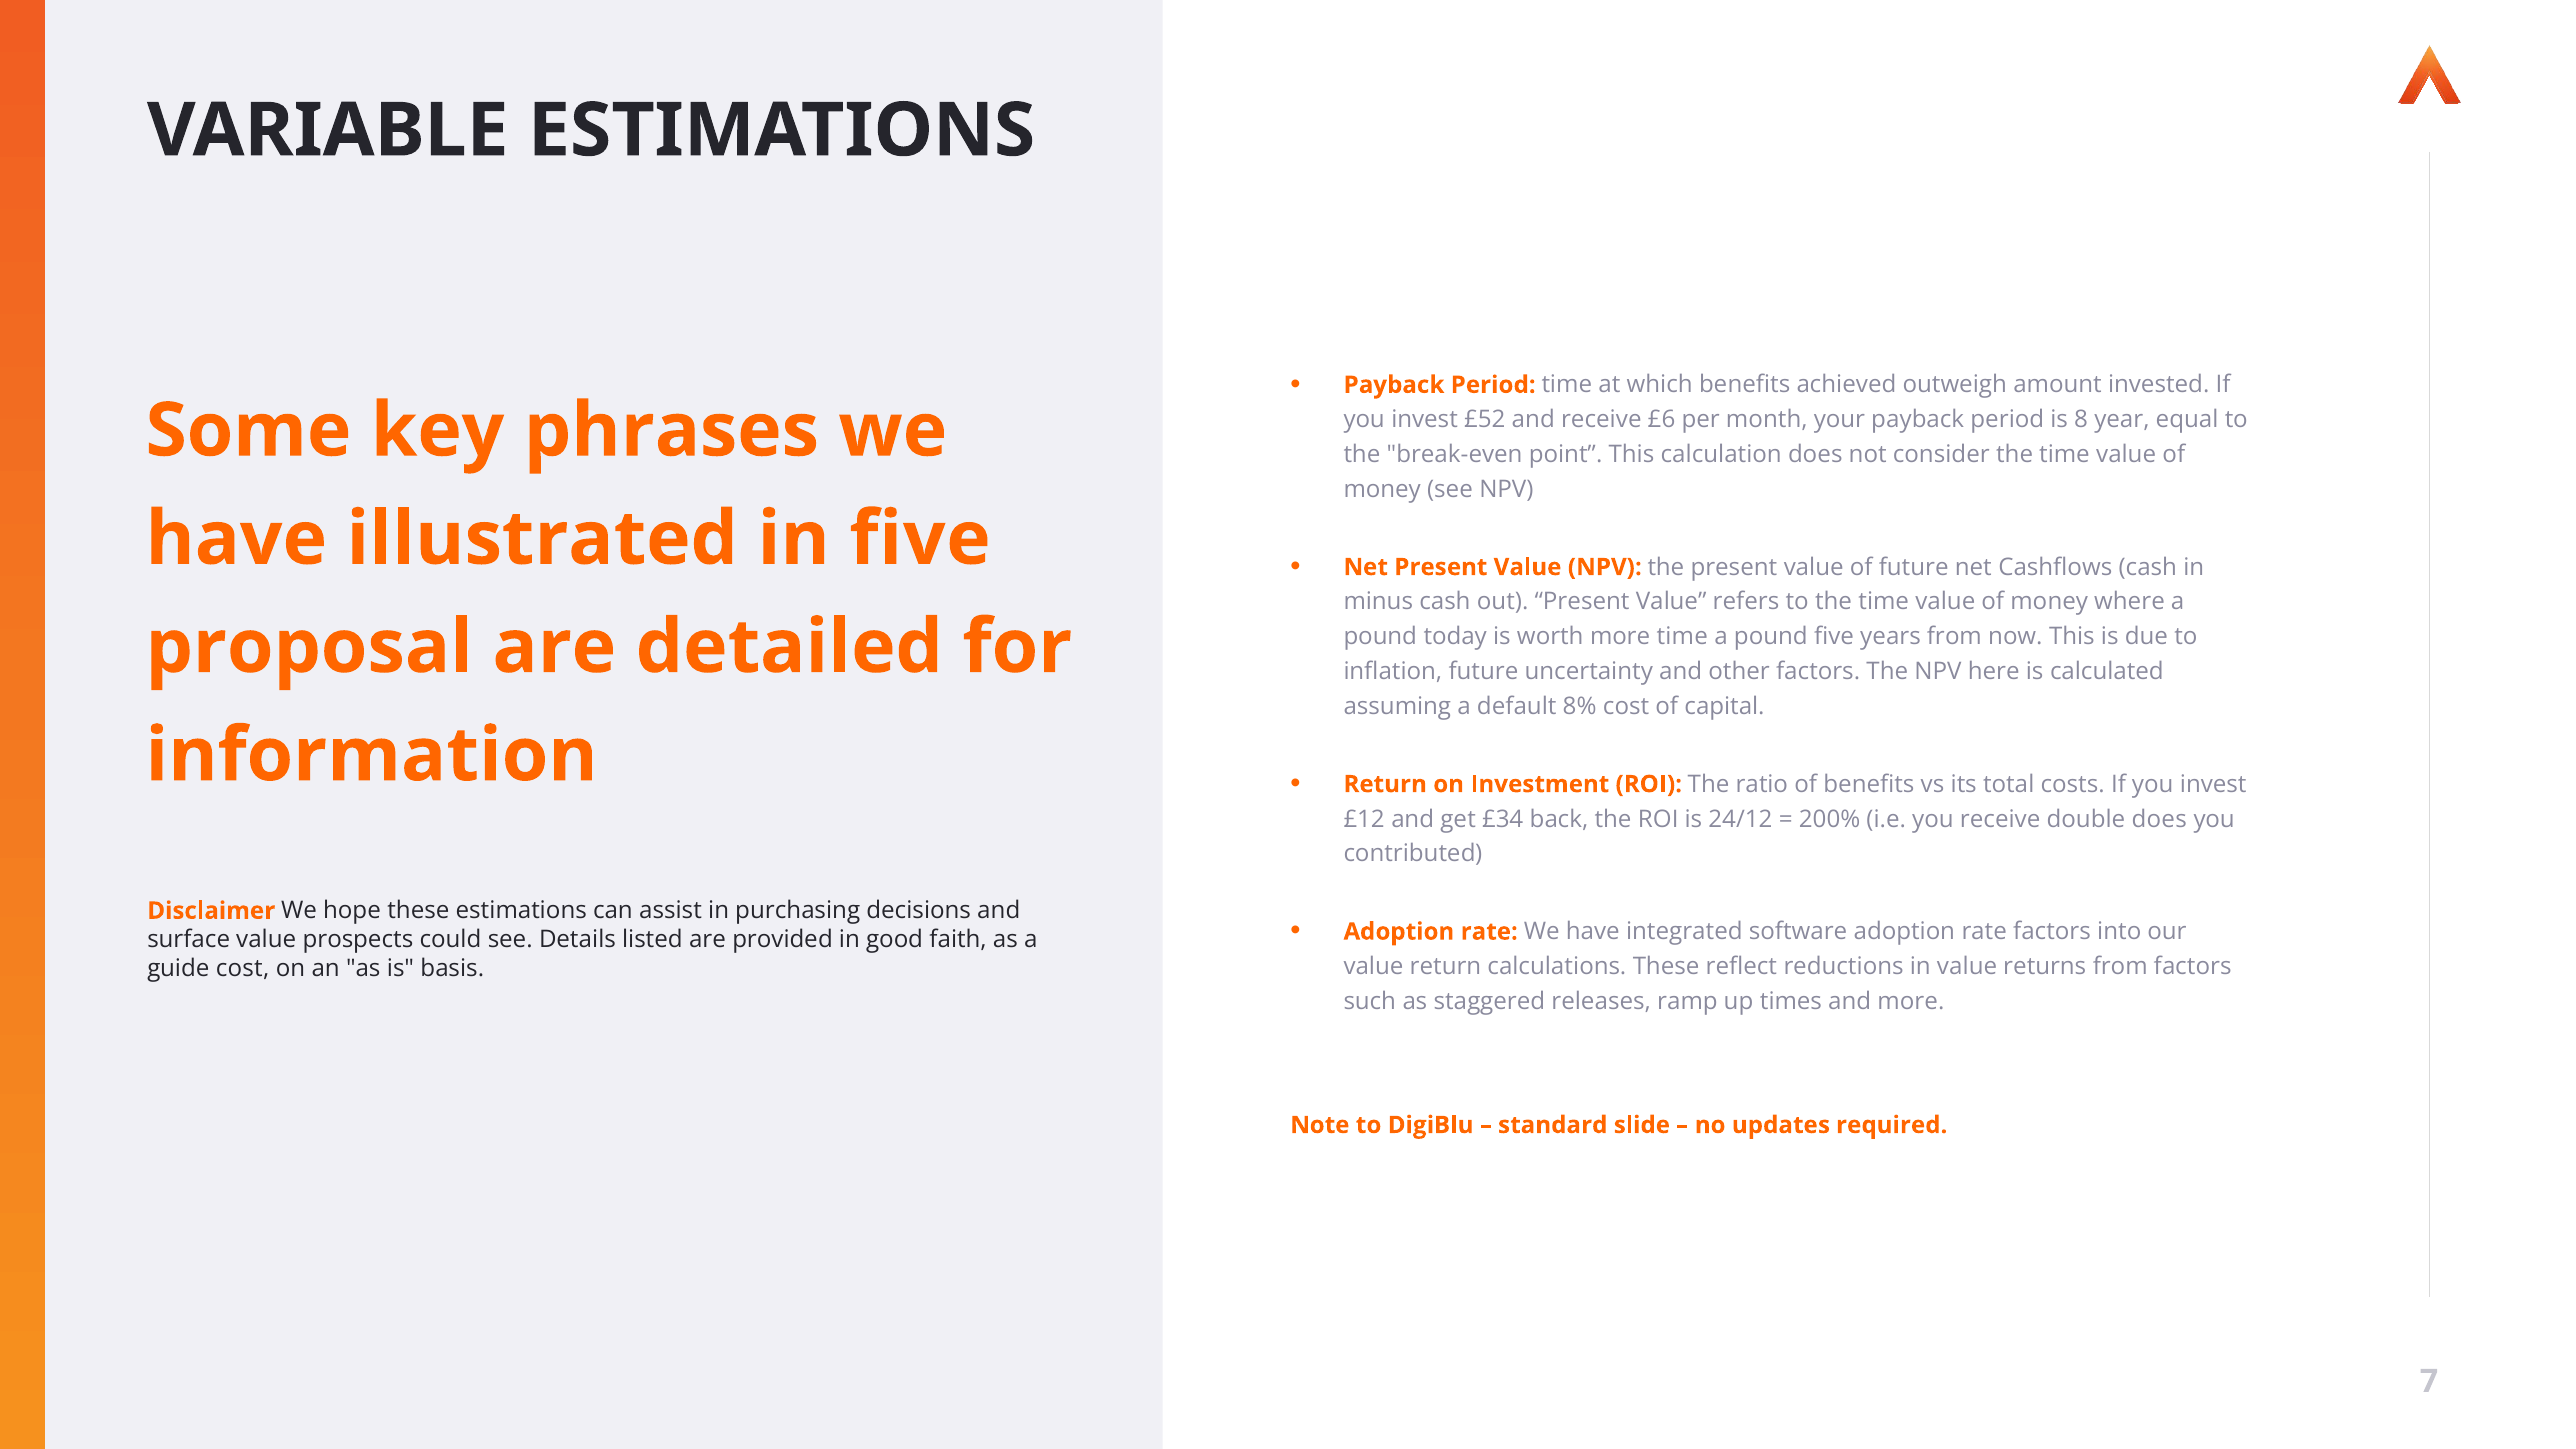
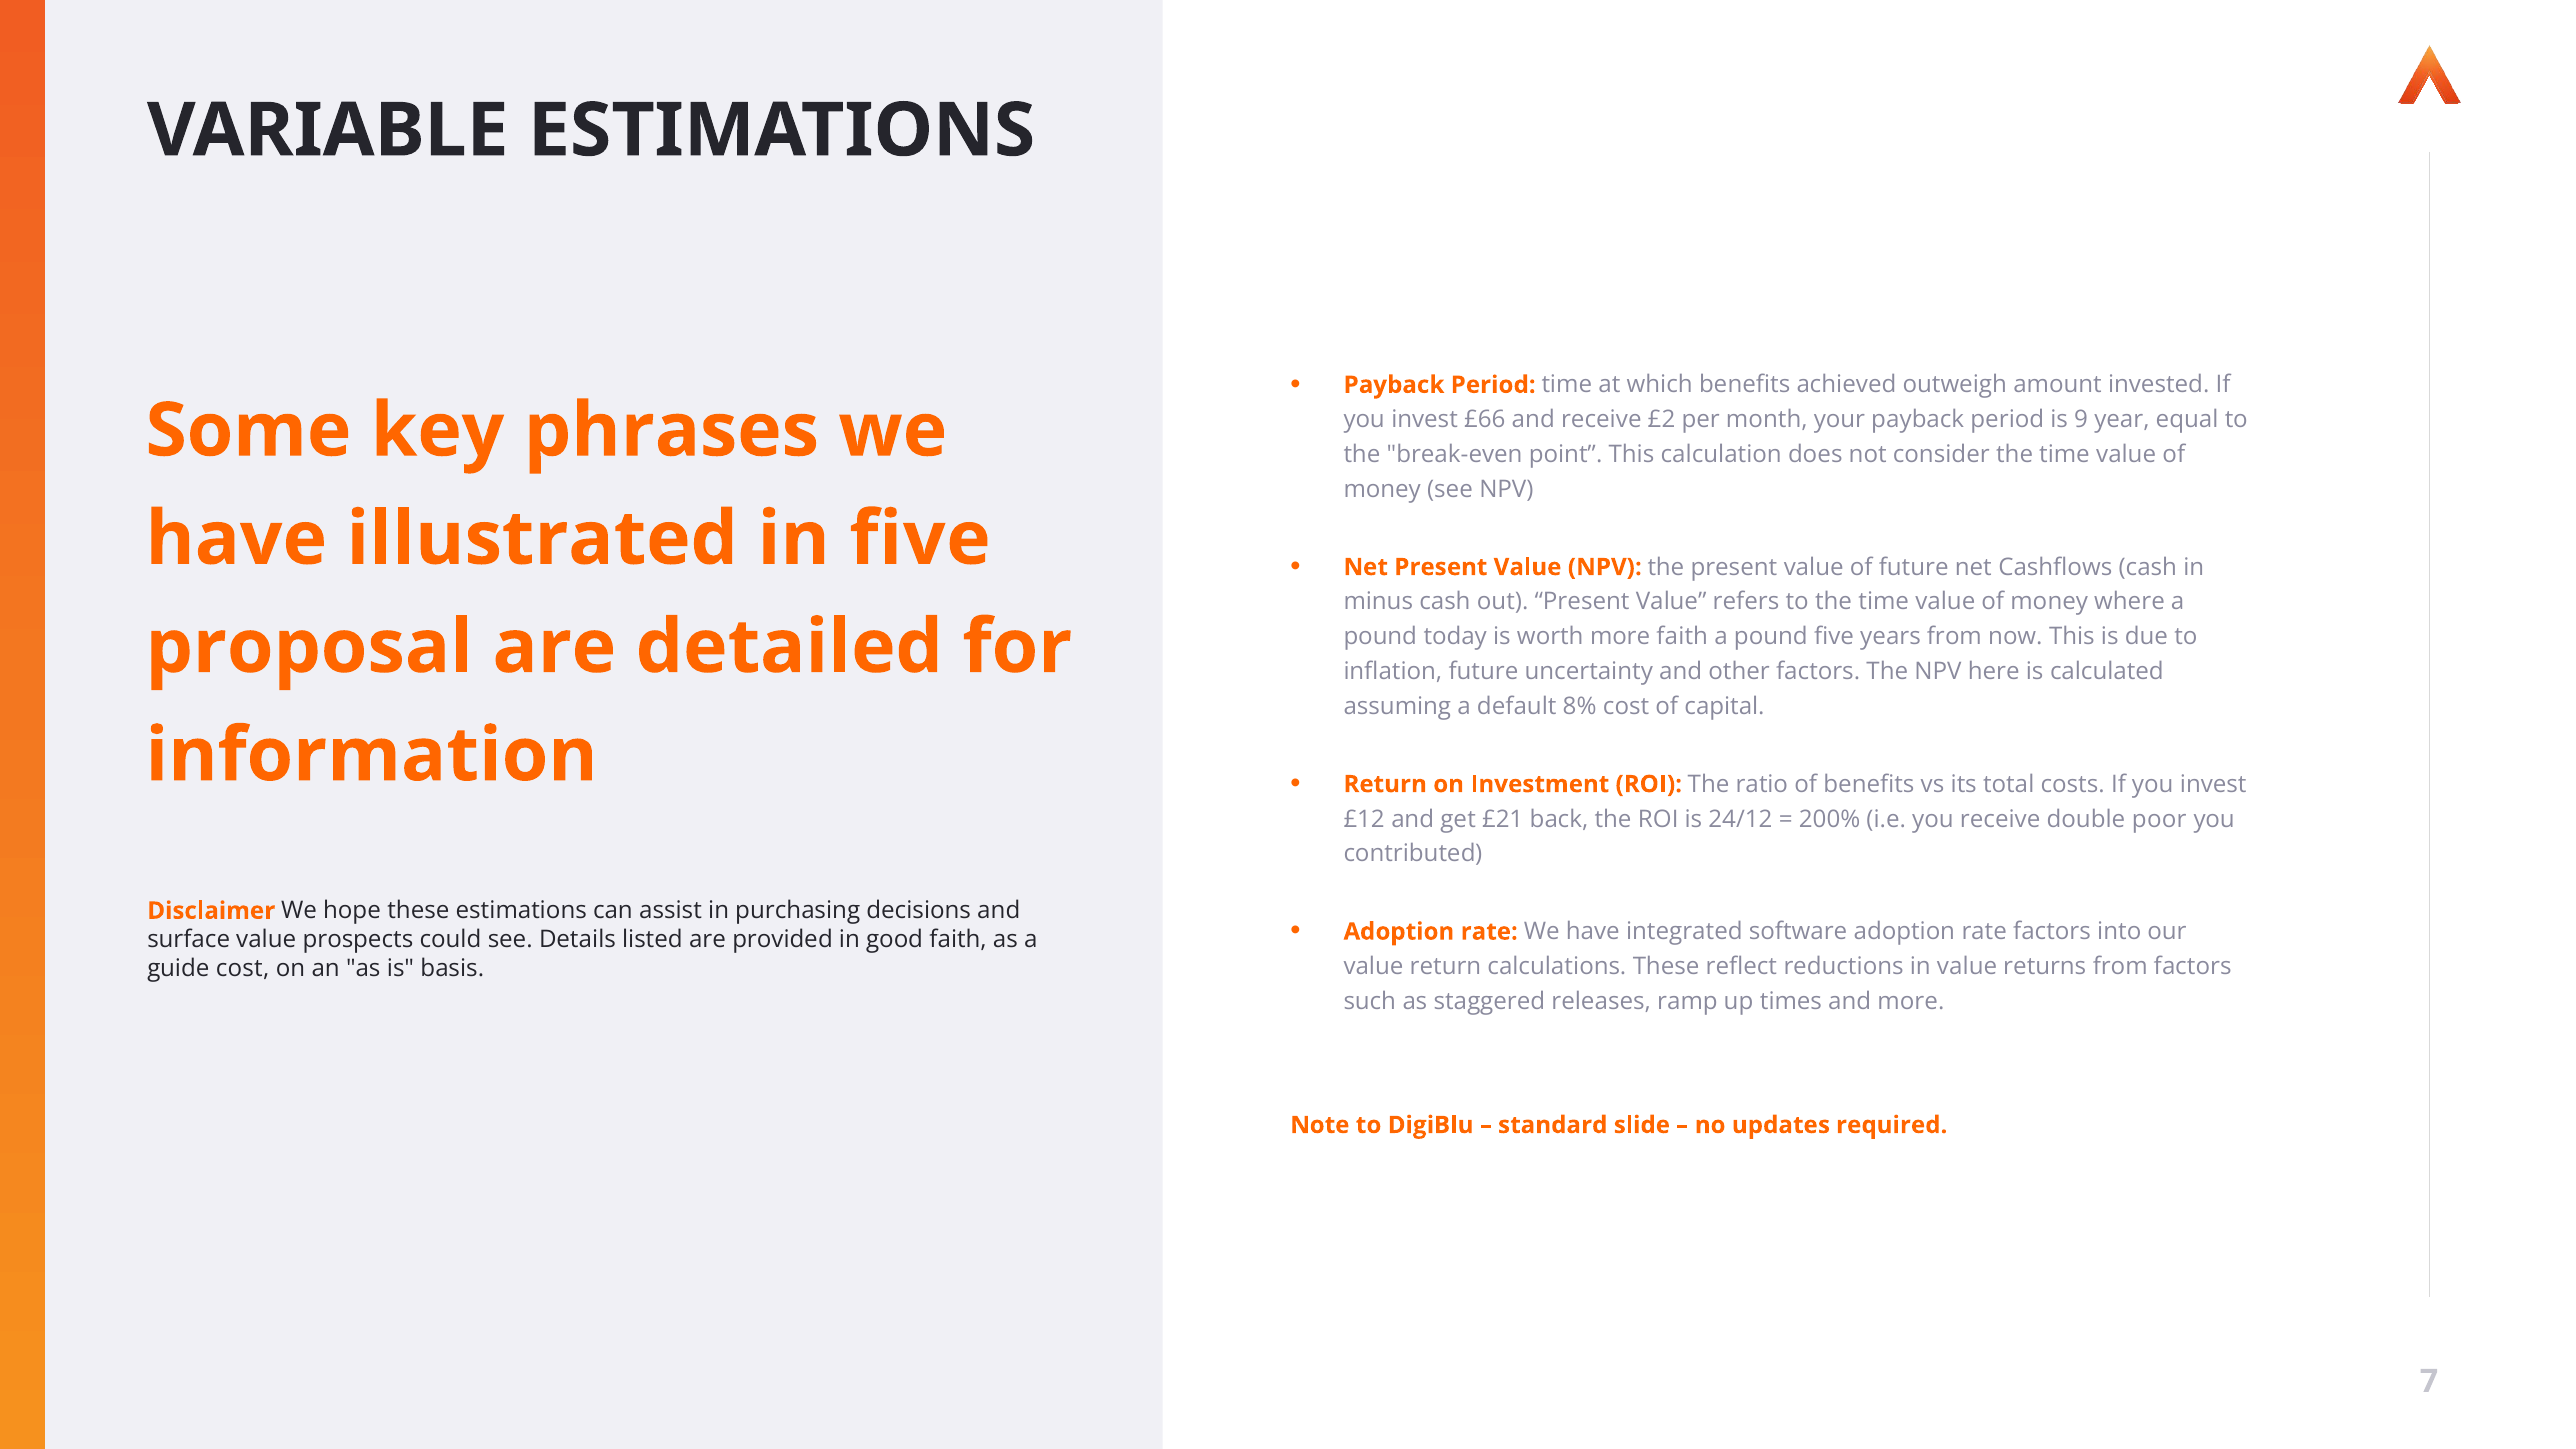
£52: £52 -> £66 (1485, 420)
£6: £6 -> £2 (1662, 420)
8: 8 -> 9 (2081, 420)
more time: time -> faith (1682, 637)
£34: £34 -> £21 (1503, 819)
double does: does -> poor (2159, 819)
